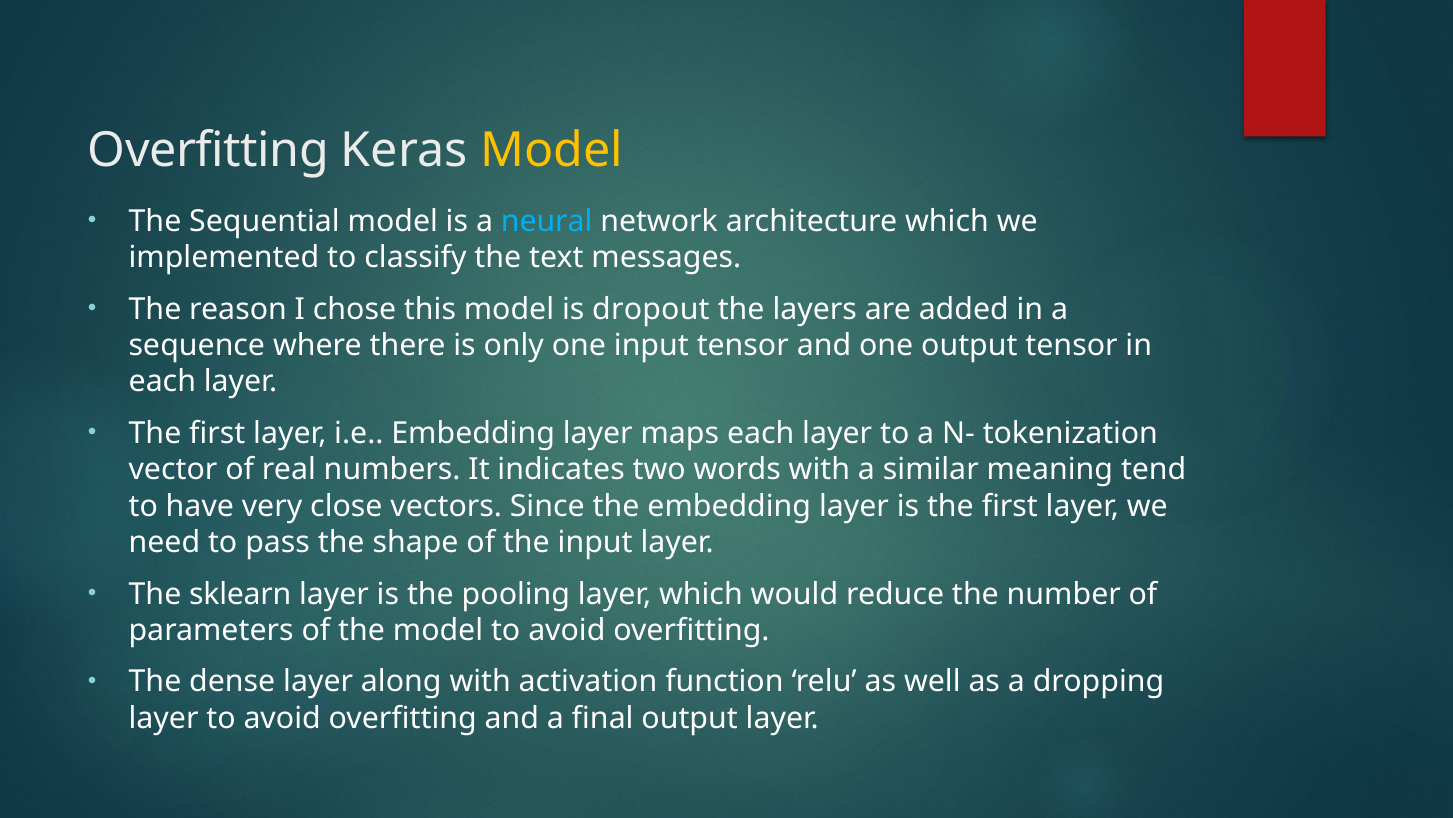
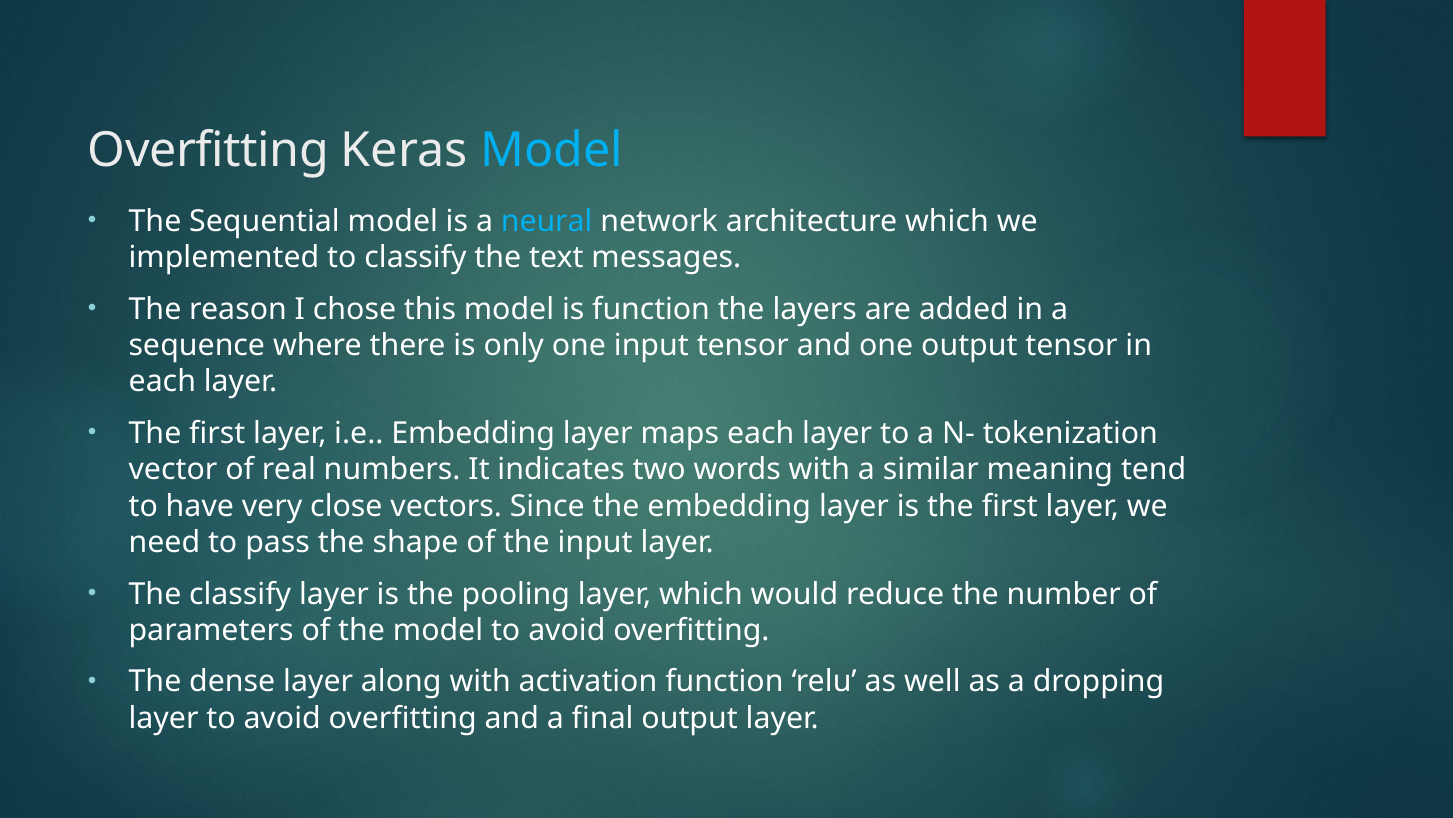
Model colour: yellow -> light blue (552, 150)
is dropout: dropout -> function (651, 309)
The sklearn: sklearn -> classify (240, 594)
